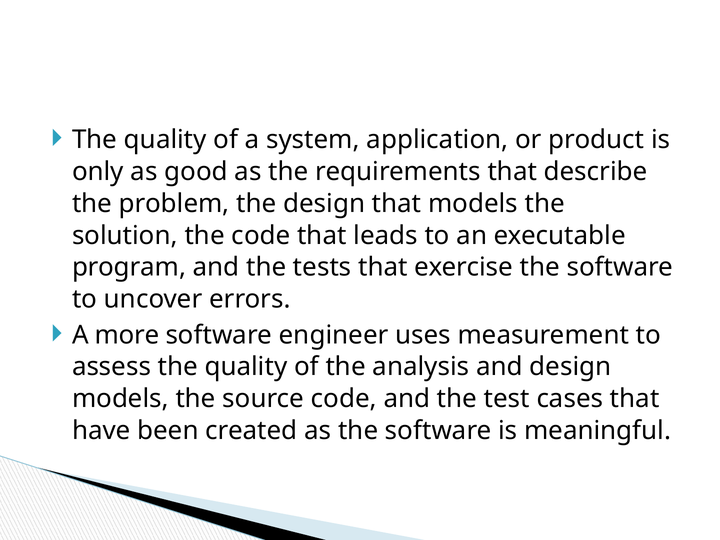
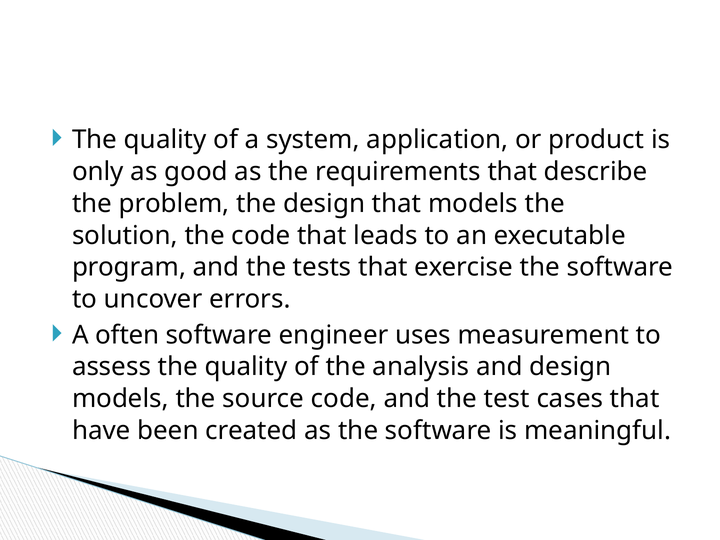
more: more -> often (127, 335)
